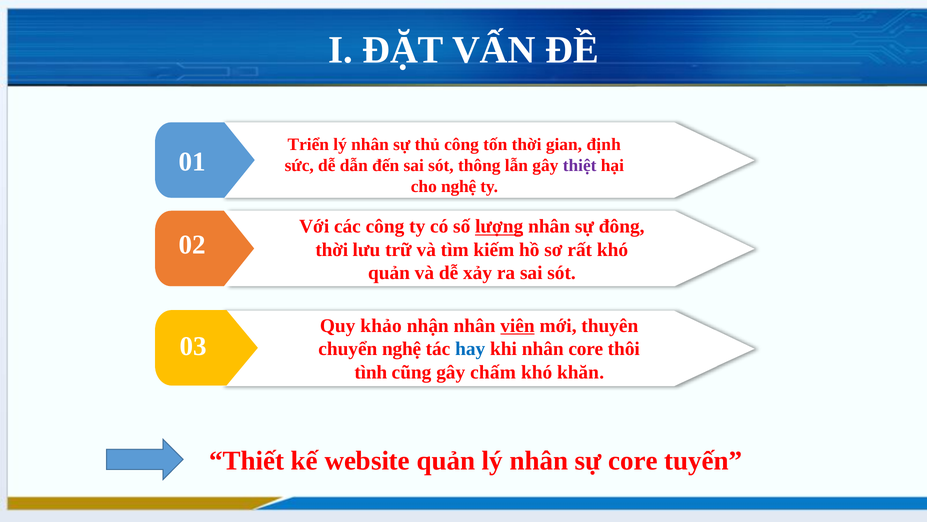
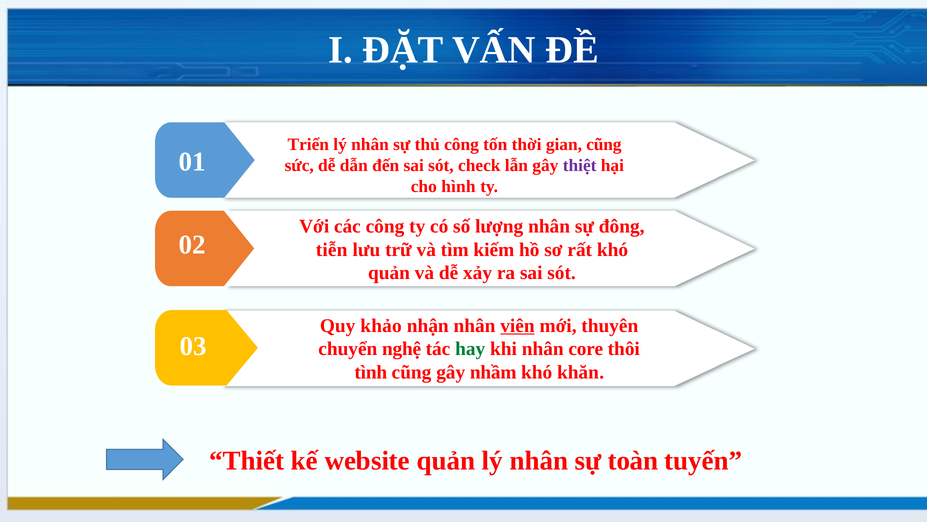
gian định: định -> cũng (604, 144)
thông: thông -> check (479, 165)
cho nghệ: nghệ -> hình (458, 186)
lượng underline: present -> none (499, 226)
thời: thời -> tiễn (332, 250)
hay colour: blue -> green (470, 349)
chấm: chấm -> nhầm (493, 372)
sự core: core -> toàn (633, 460)
